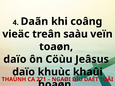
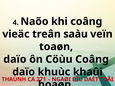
Daãn: Daãn -> Naõo (34, 22)
Cöùu Jeâsus: Jeâsus -> Coâng (92, 59)
